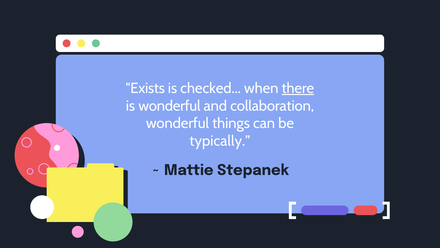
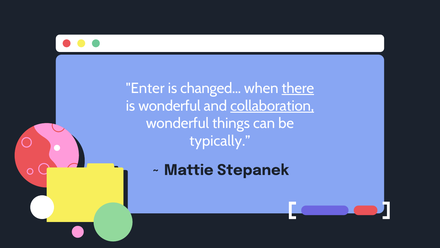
Exists: Exists -> Enter (145, 88)
checked: checked -> changed (211, 88)
collaboration underline: none -> present (272, 106)
